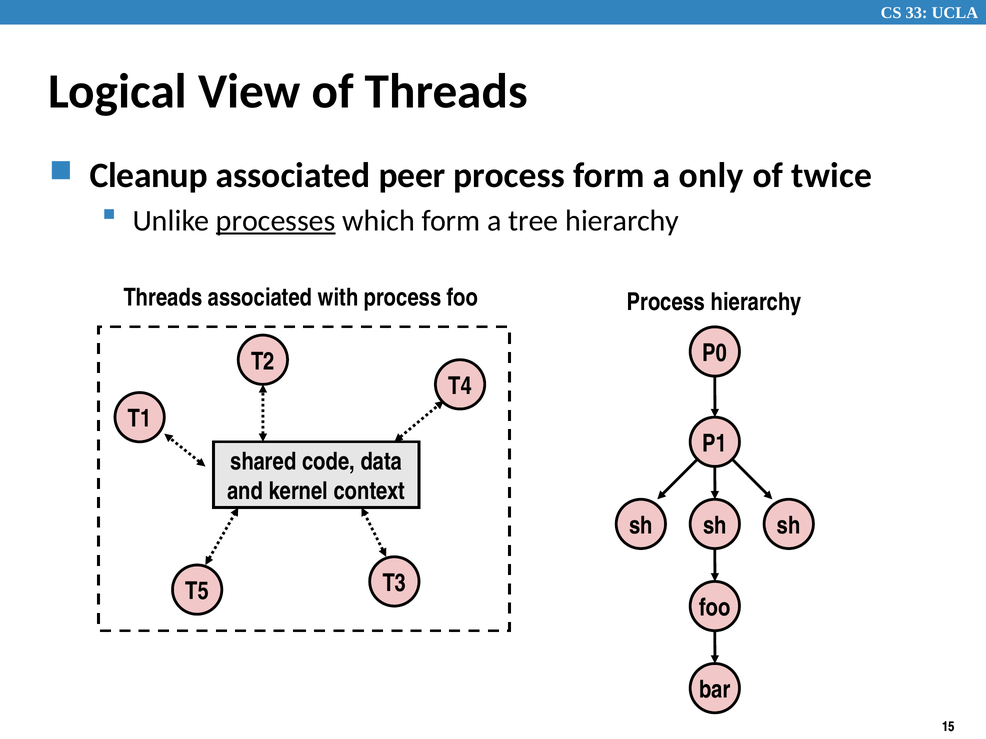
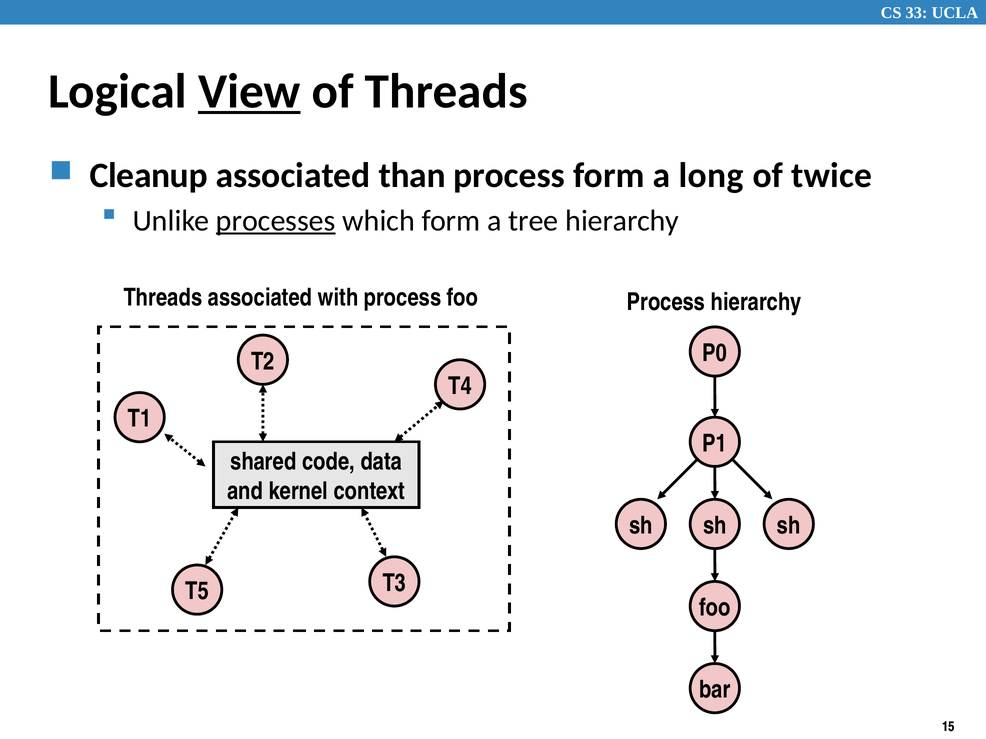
View underline: none -> present (249, 91)
peer: peer -> than (412, 176)
only: only -> long (711, 176)
